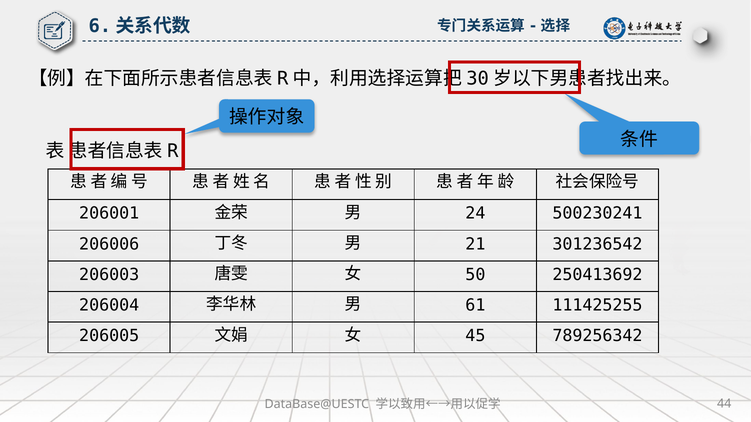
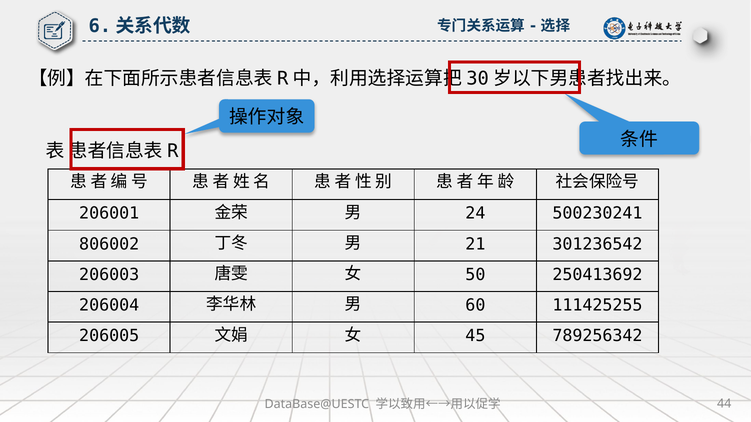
206006: 206006 -> 806002 (109, 244)
61: 61 -> 60 (475, 306)
